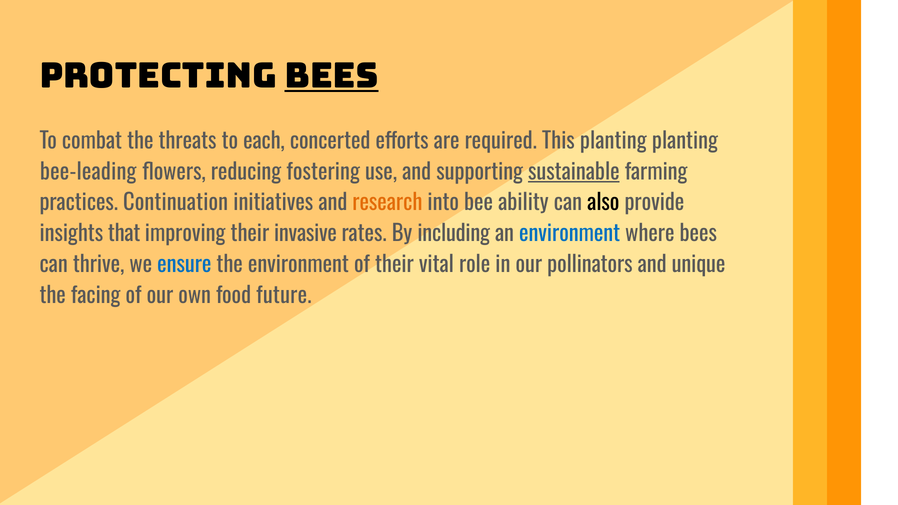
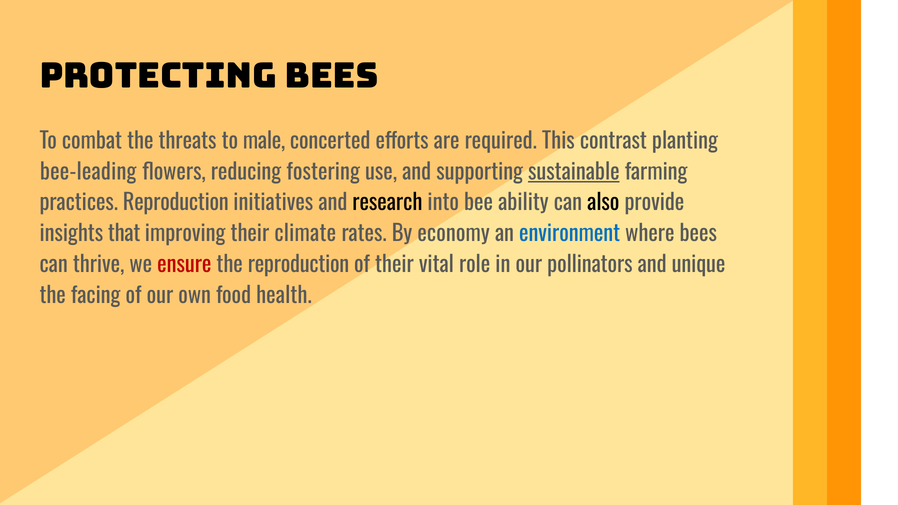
Bees underline: present -> none (332, 76)
each: each -> male (264, 141)
This planting: planting -> contrast (613, 141)
practices Continuation: Continuation -> Reproduction (176, 203)
research colour: orange -> black (387, 203)
invasive: invasive -> climate (305, 234)
including: including -> economy (454, 234)
ensure colour: blue -> red (184, 265)
the environment: environment -> reproduction (299, 265)
future: future -> health (284, 296)
